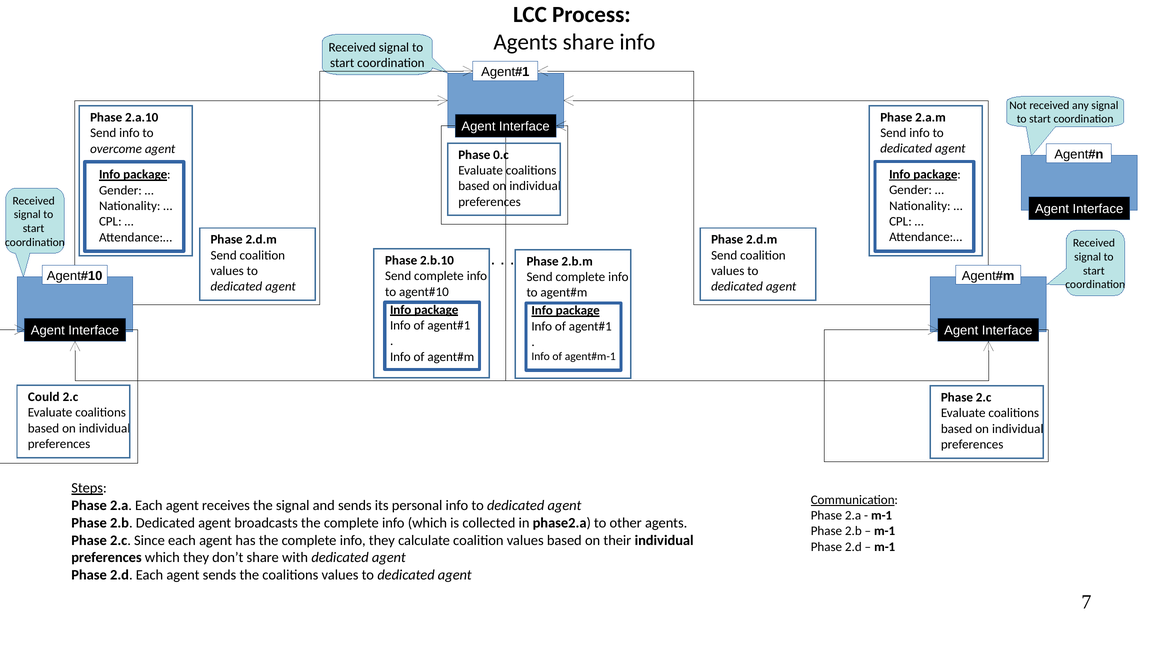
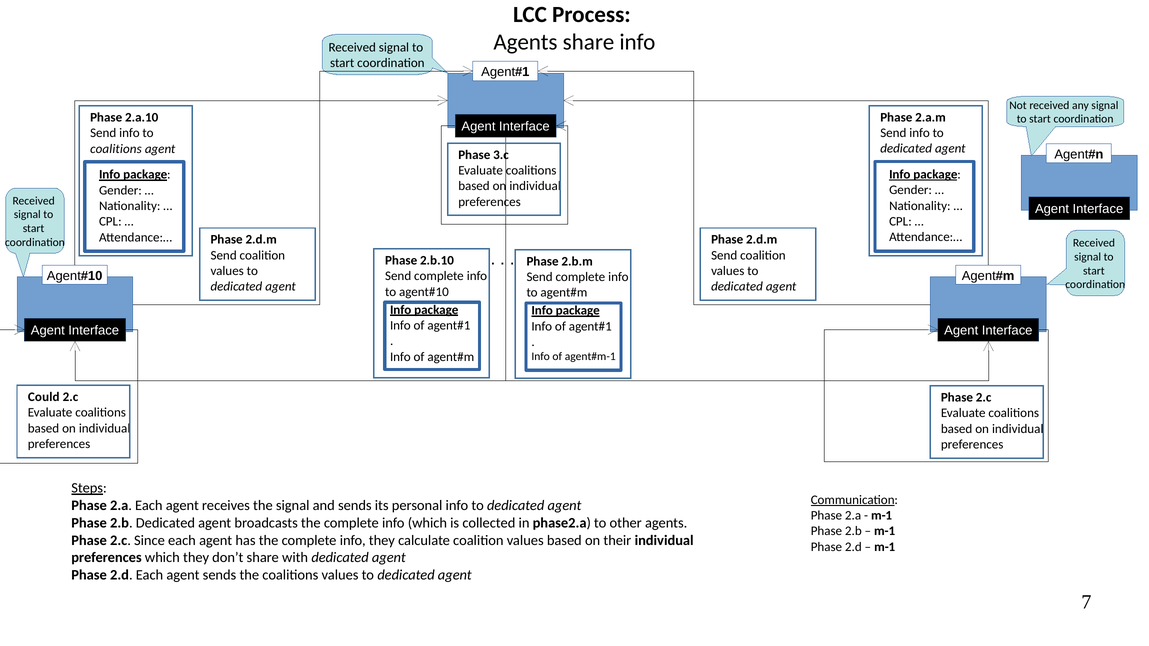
overcome: overcome -> coalitions (116, 149)
0.c: 0.c -> 3.c (501, 155)
